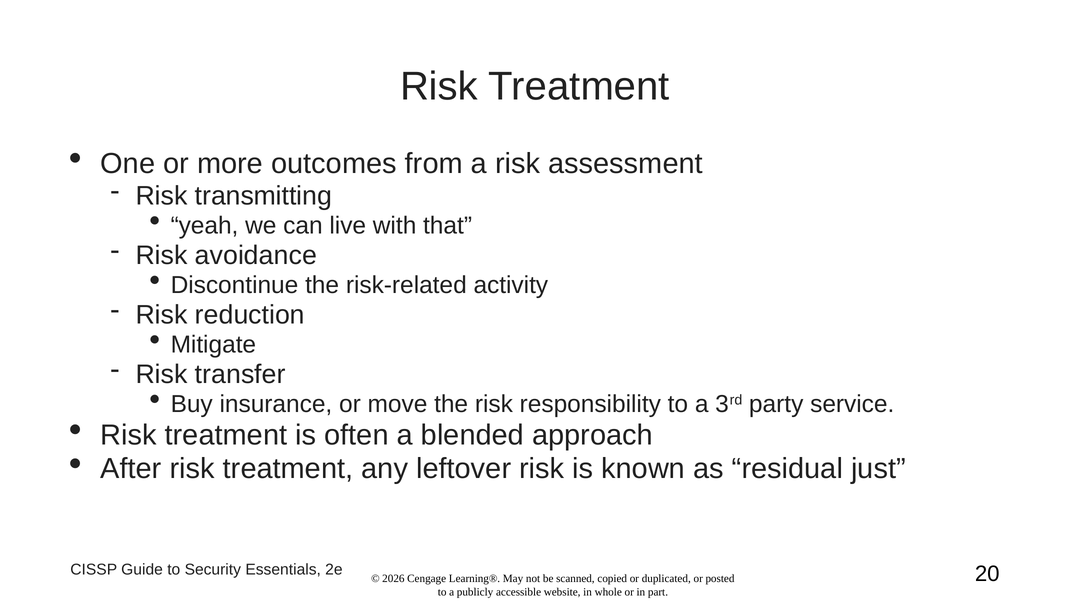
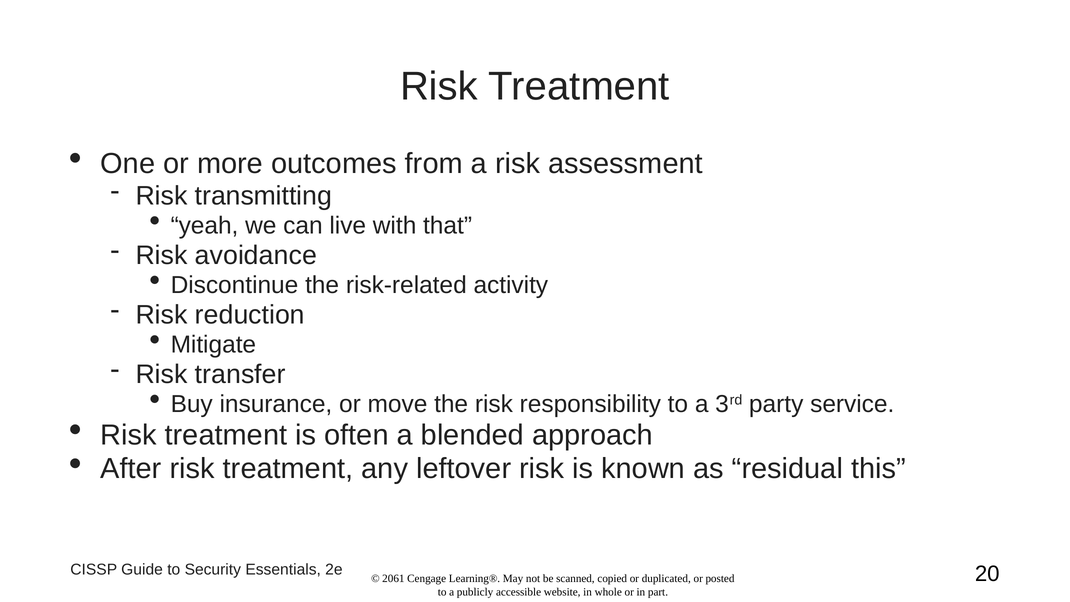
just: just -> this (878, 469)
2026: 2026 -> 2061 (393, 578)
